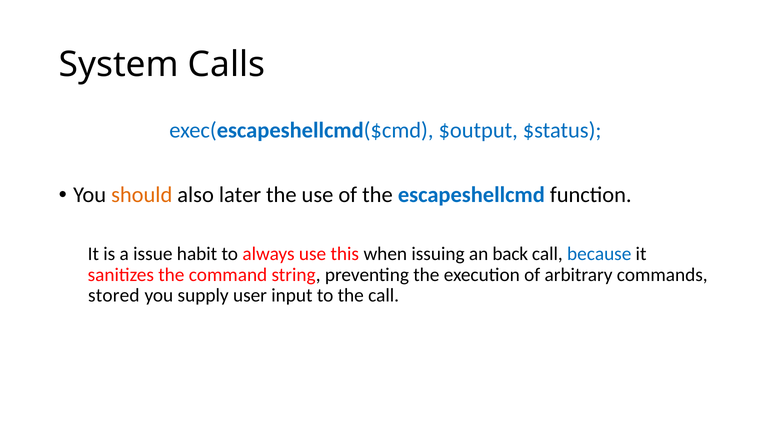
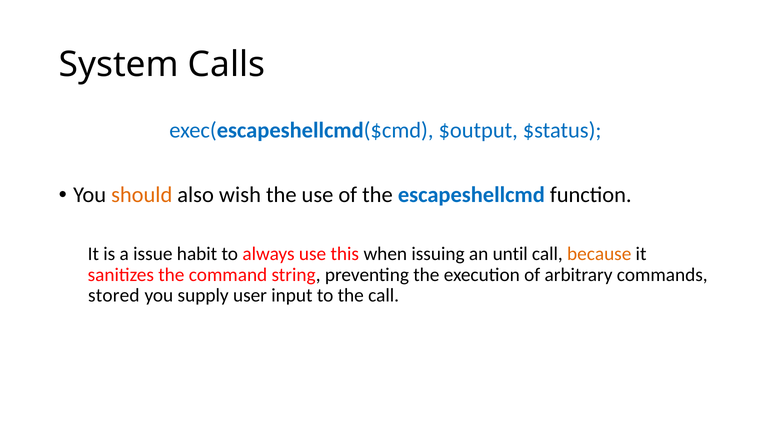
later: later -> wish (240, 195)
back: back -> until (510, 254)
because colour: blue -> orange (599, 254)
